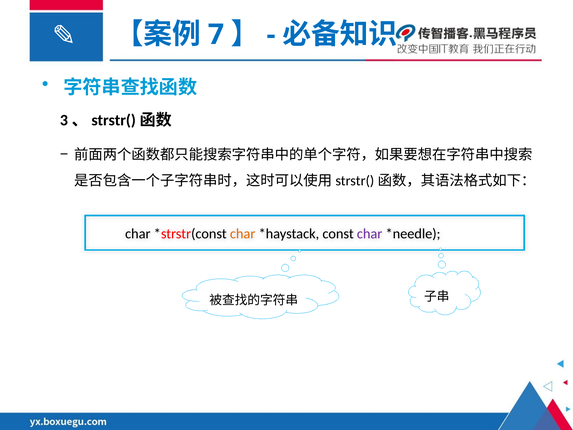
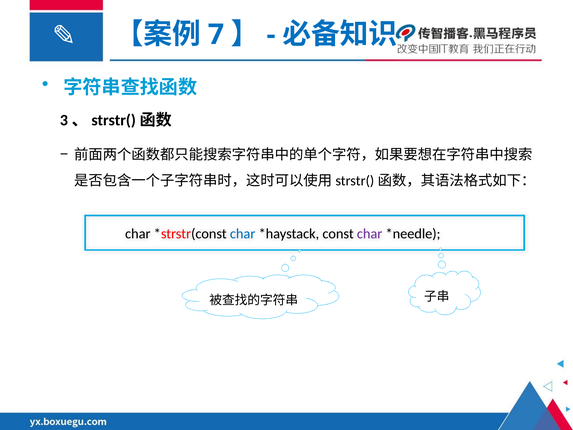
char colour: orange -> blue (243, 234)
